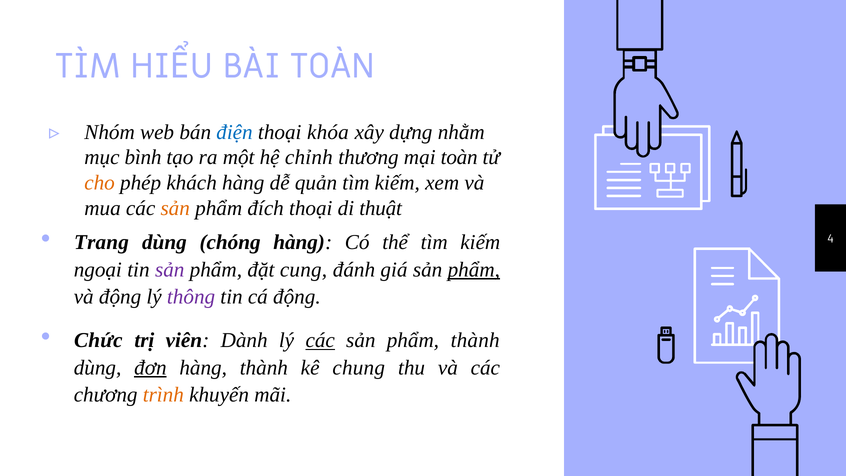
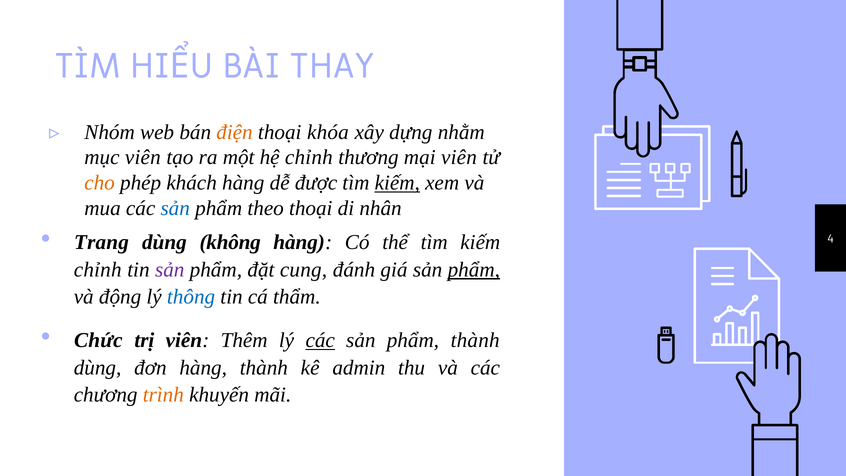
BÀI TOÀN: TOÀN -> THAY (332, 66)
điện colour: blue -> orange (234, 132)
mục bình: bình -> viên (143, 157)
mại toàn: toàn -> viên (459, 157)
quản: quản -> được (316, 183)
kiếm underline: none -> present (397, 183)
sản colour: orange -> blue (175, 208)
đích: đích -> theo (266, 208)
thuật: thuật -> nhân (381, 208)
chóng: chóng -> không (230, 242)
ngoại: ngoại -> chỉnh (98, 270)
thông colour: purple -> blue (191, 297)
cá động: động -> thẩm (297, 297)
Dành: Dành -> Thêm (244, 340)
đơn underline: present -> none (150, 367)
chung: chung -> admin (359, 367)
